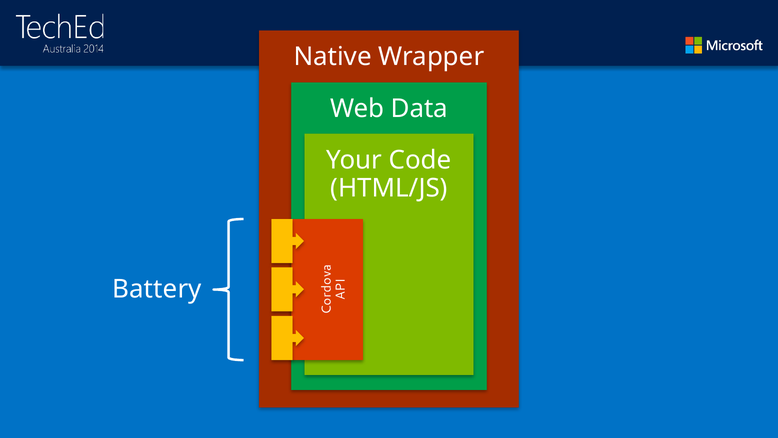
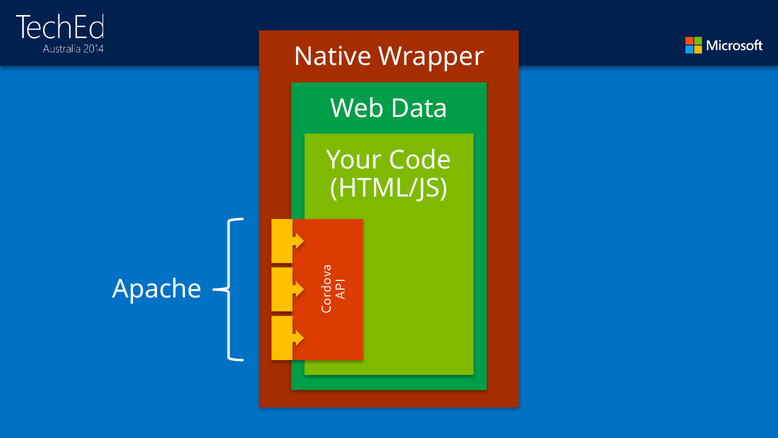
Battery: Battery -> Apache (157, 289)
